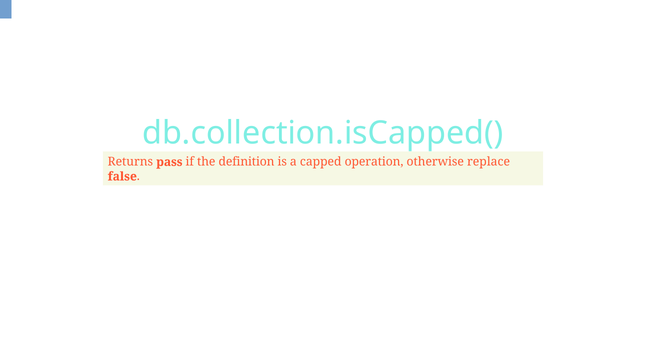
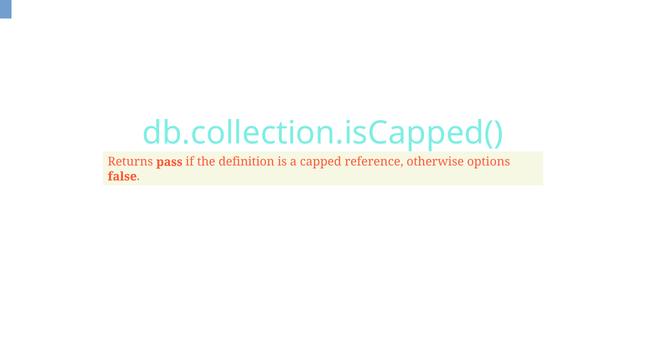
operation: operation -> reference (374, 162)
replace: replace -> options (489, 162)
